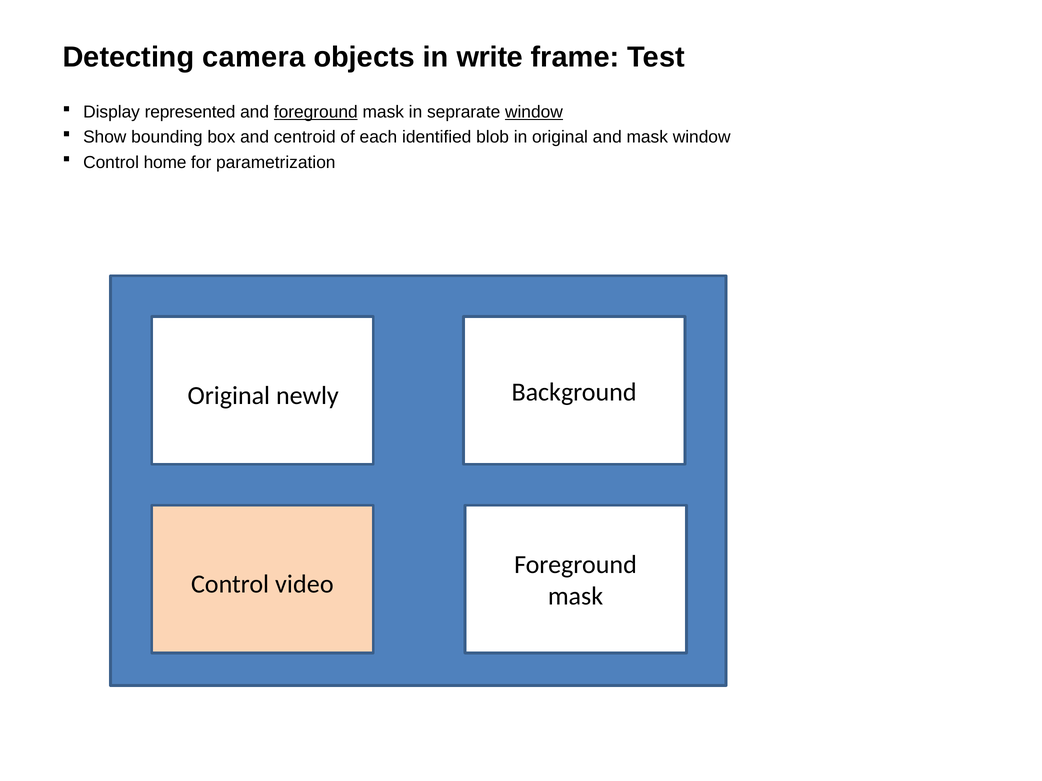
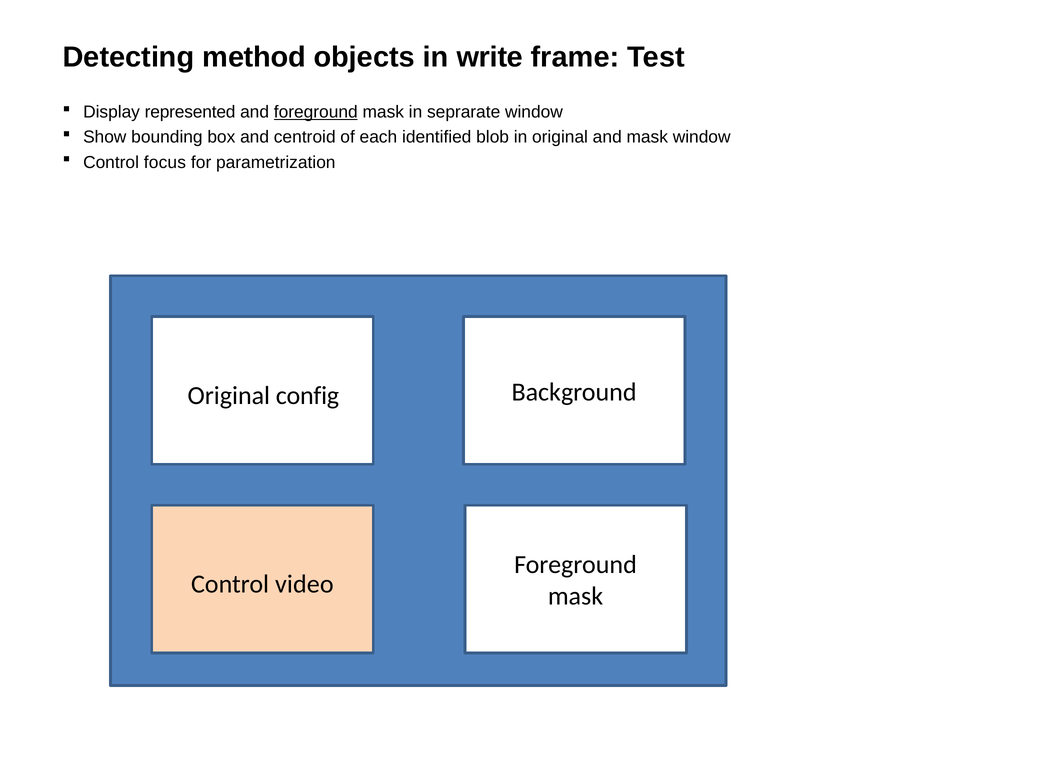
camera: camera -> method (254, 57)
window underline: present -> none (534, 112)
home: home -> focus (165, 163)
newly: newly -> config (307, 396)
